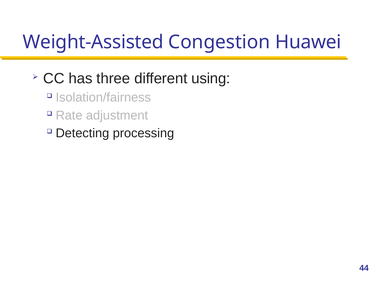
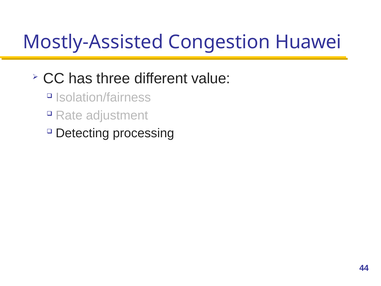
Weight-Assisted: Weight-Assisted -> Mostly-Assisted (93, 42)
using: using -> value (211, 79)
